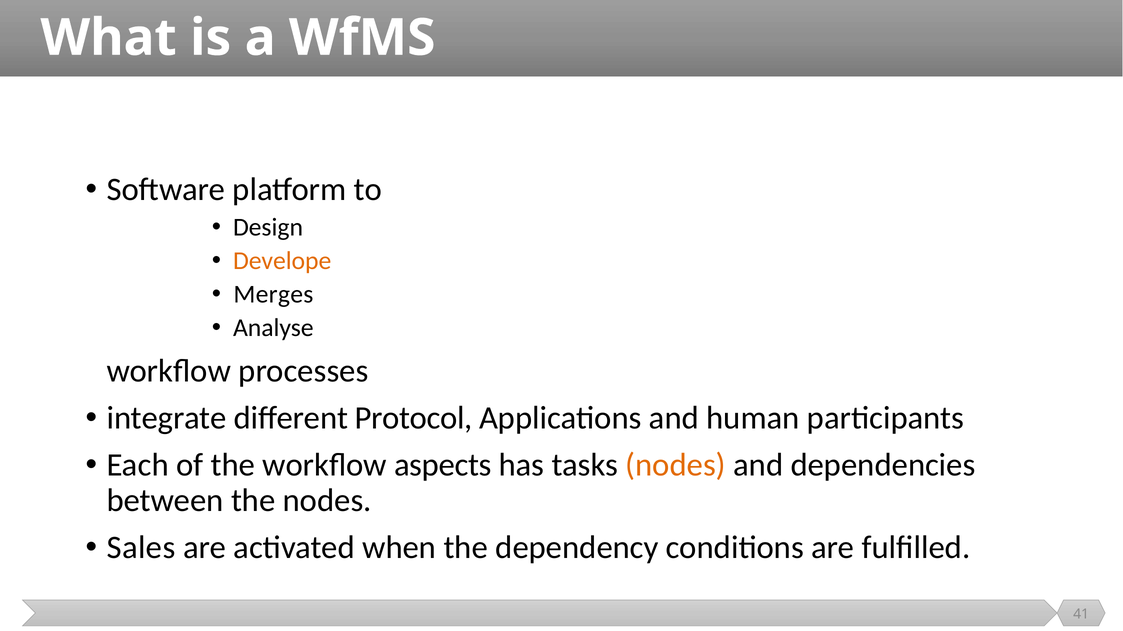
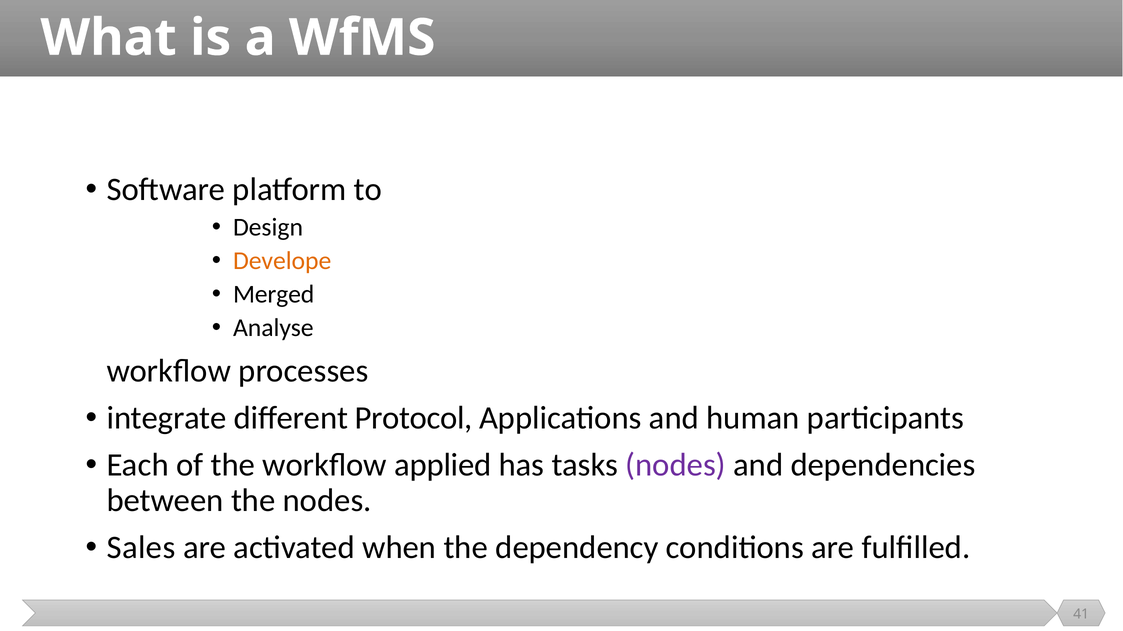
Merges: Merges -> Merged (274, 295)
aspects: aspects -> applied (443, 466)
nodes colour: orange -> purple (676, 466)
